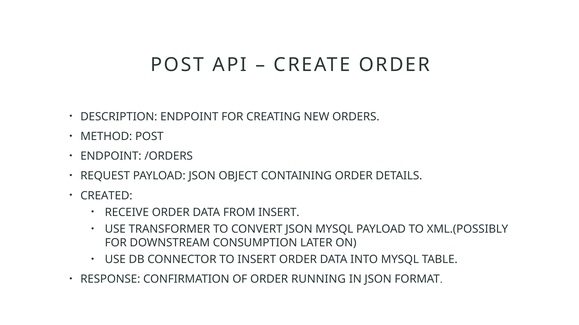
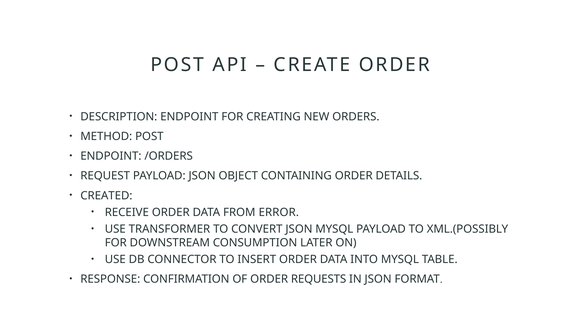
FROM INSERT: INSERT -> ERROR (279, 213)
RUNNING: RUNNING -> REQUESTS (319, 280)
